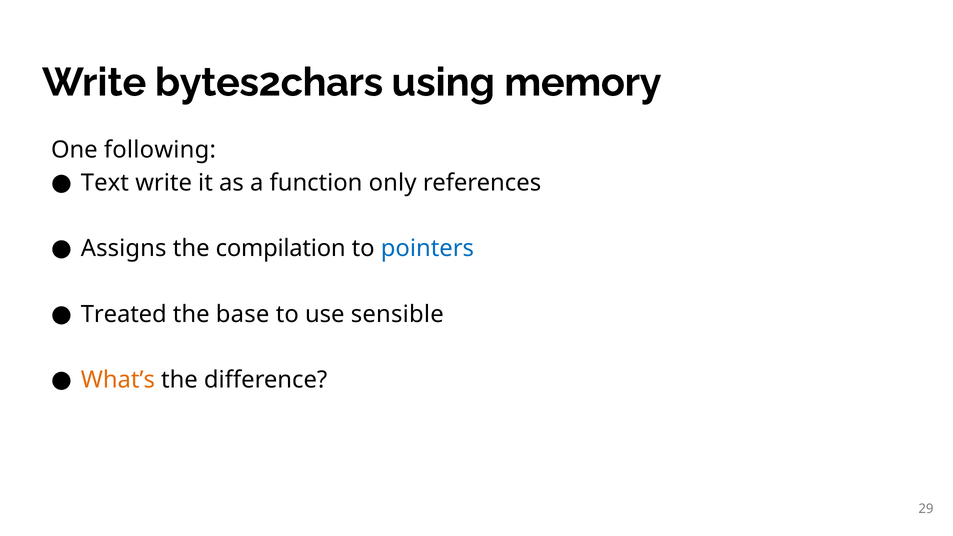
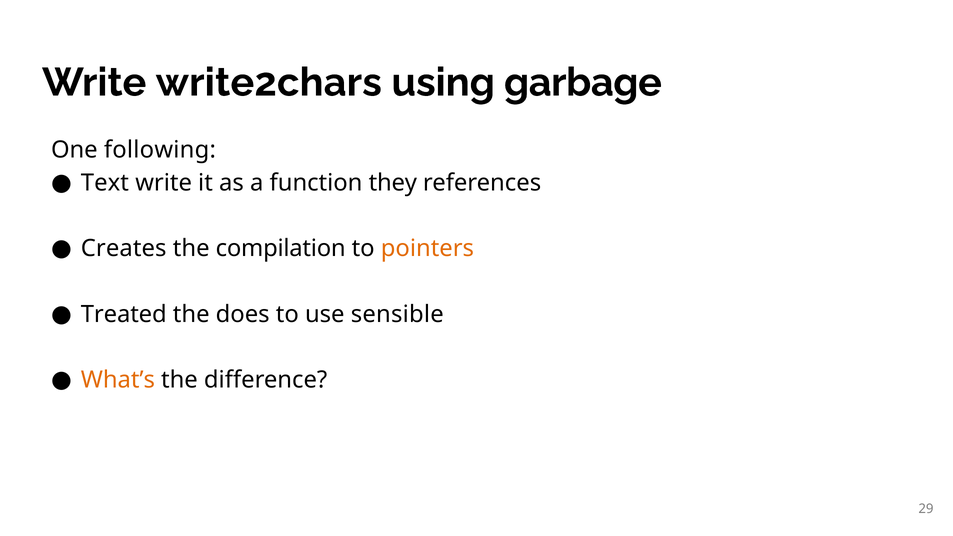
bytes2chars: bytes2chars -> write2chars (269, 83)
memory: memory -> garbage (583, 83)
only: only -> they (393, 183)
Assigns: Assigns -> Creates (124, 248)
pointers colour: blue -> orange (427, 248)
base: base -> does (243, 314)
